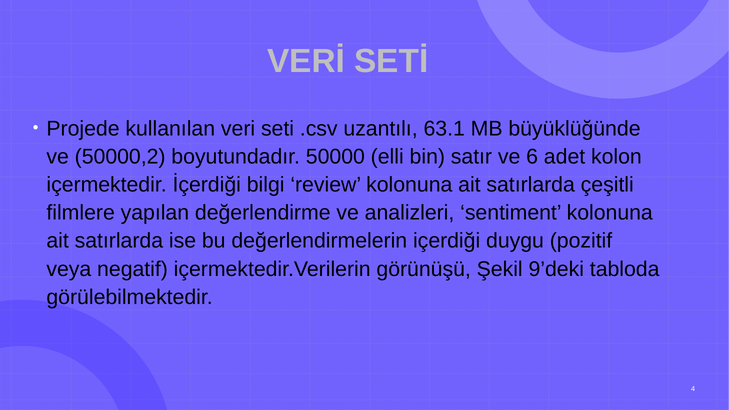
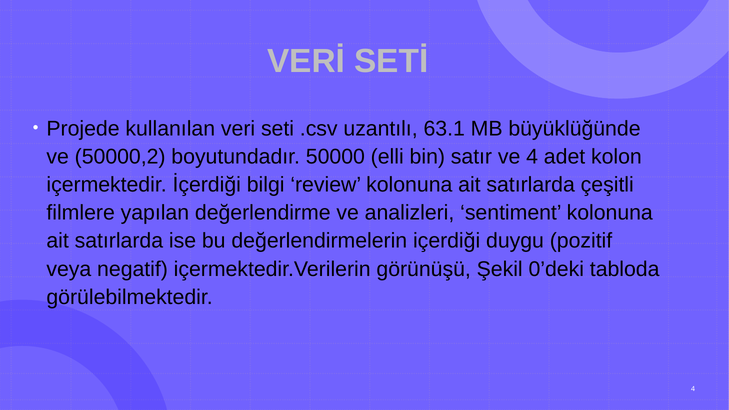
ve 6: 6 -> 4 (532, 157)
9’deki: 9’deki -> 0’deki (556, 269)
